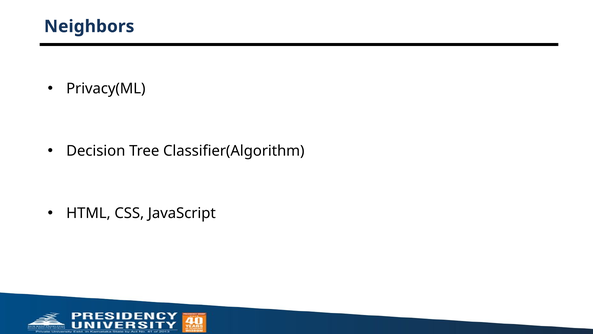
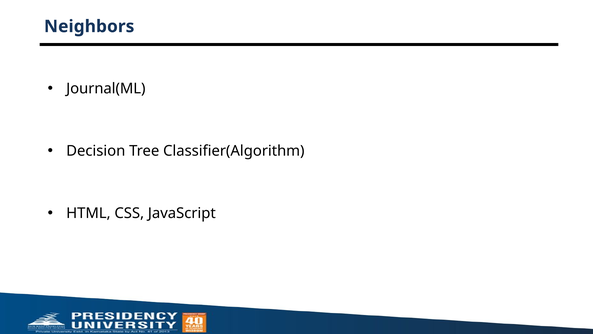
Privacy(ML: Privacy(ML -> Journal(ML (106, 89)
